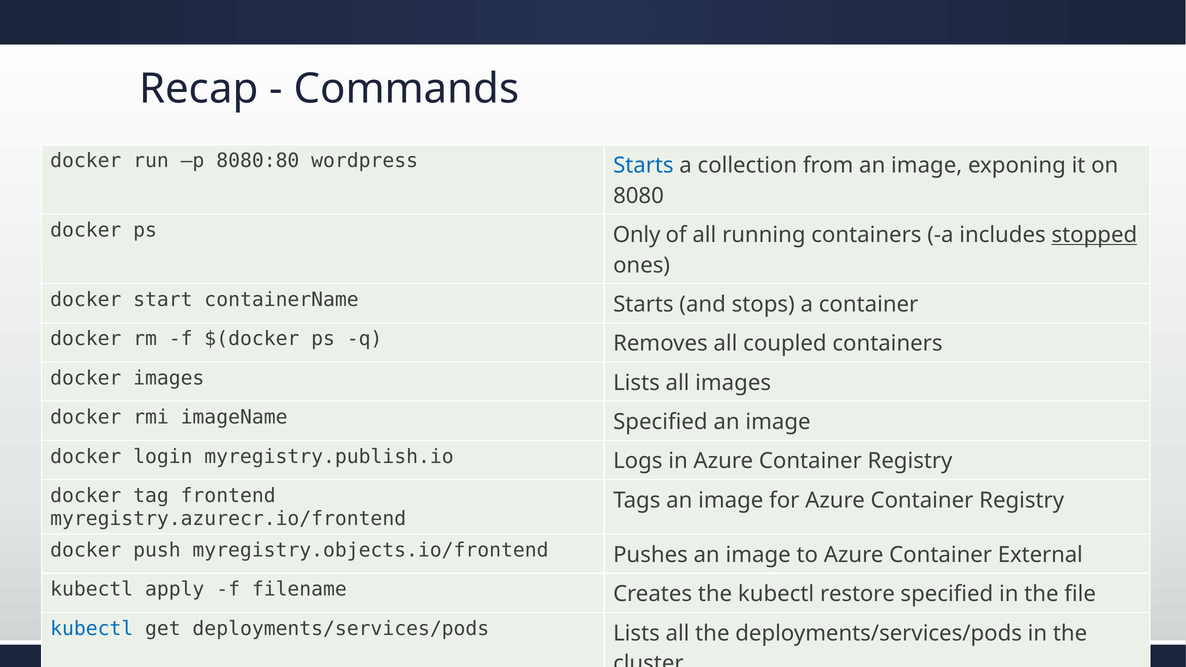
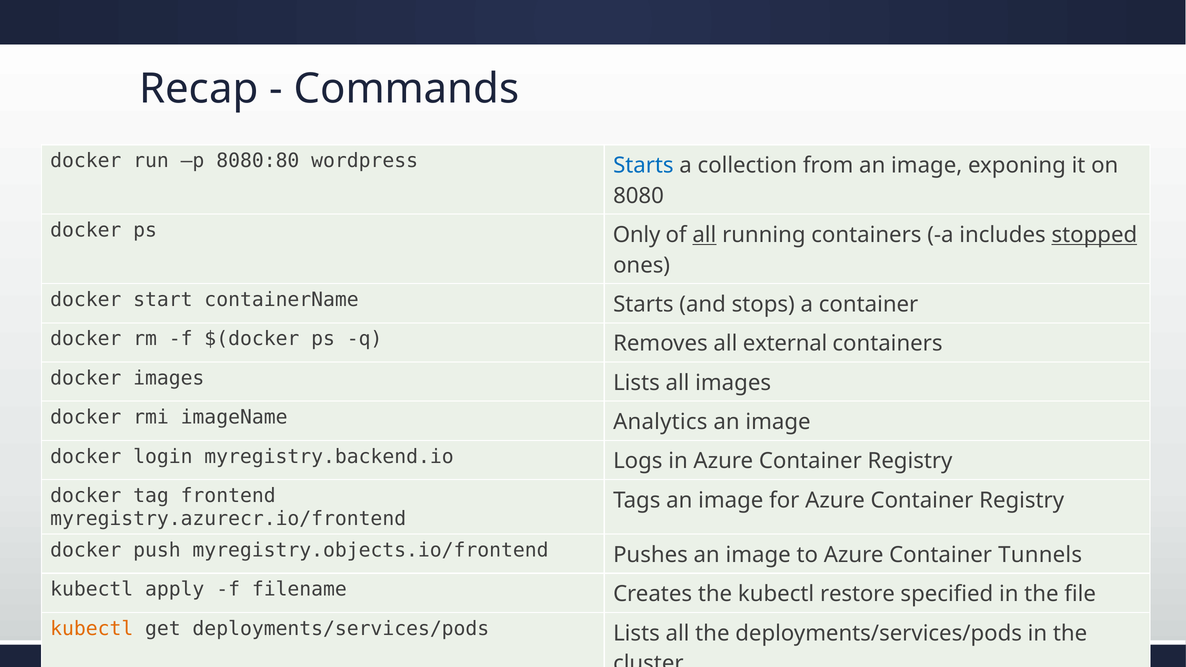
all underline: none -> present (704, 235)
coupled: coupled -> external (785, 344)
imageName Specified: Specified -> Analytics (660, 422)
myregistry.publish.io: myregistry.publish.io -> myregistry.backend.io (329, 457)
Container External: External -> Tunnels (1040, 555)
kubectl colour: blue -> orange (92, 629)
